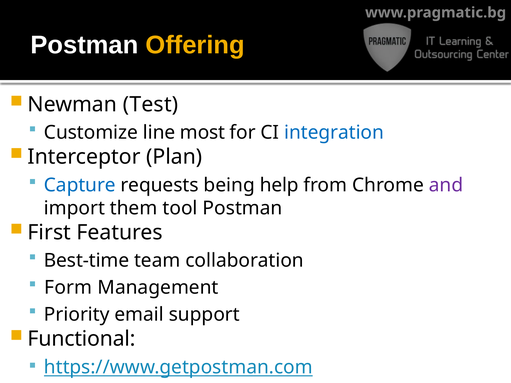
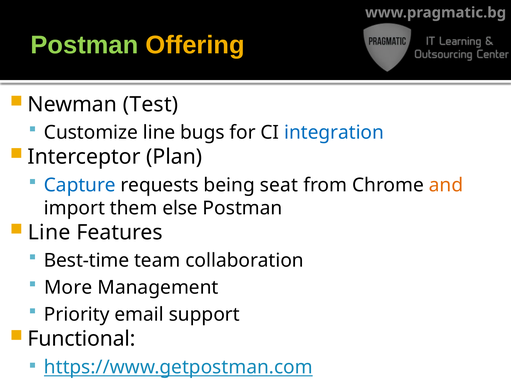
Postman colour: white -> light green (85, 45)
most: most -> bugs (202, 133)
help: help -> seat (279, 185)
and colour: purple -> orange (446, 185)
tool: tool -> else (180, 208)
First: First -> Line (49, 233)
Form: Form -> More (68, 288)
